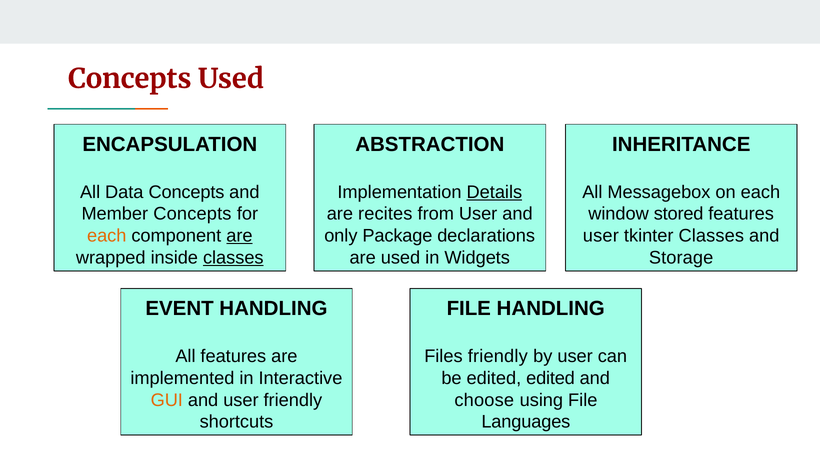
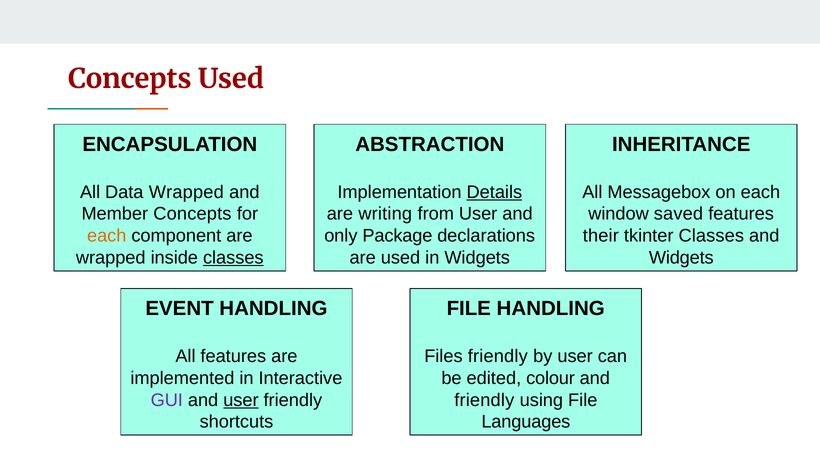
Data Concepts: Concepts -> Wrapped (186, 192)
recites: recites -> writing (385, 214)
stored: stored -> saved (678, 214)
are underline: present -> none (239, 236)
user: user -> their (601, 236)
Storage: Storage -> Widgets (681, 258)
edited edited: edited -> colour (551, 378)
GUI colour: orange -> purple (167, 400)
user underline: none -> present (241, 400)
choose: choose -> friendly (484, 400)
